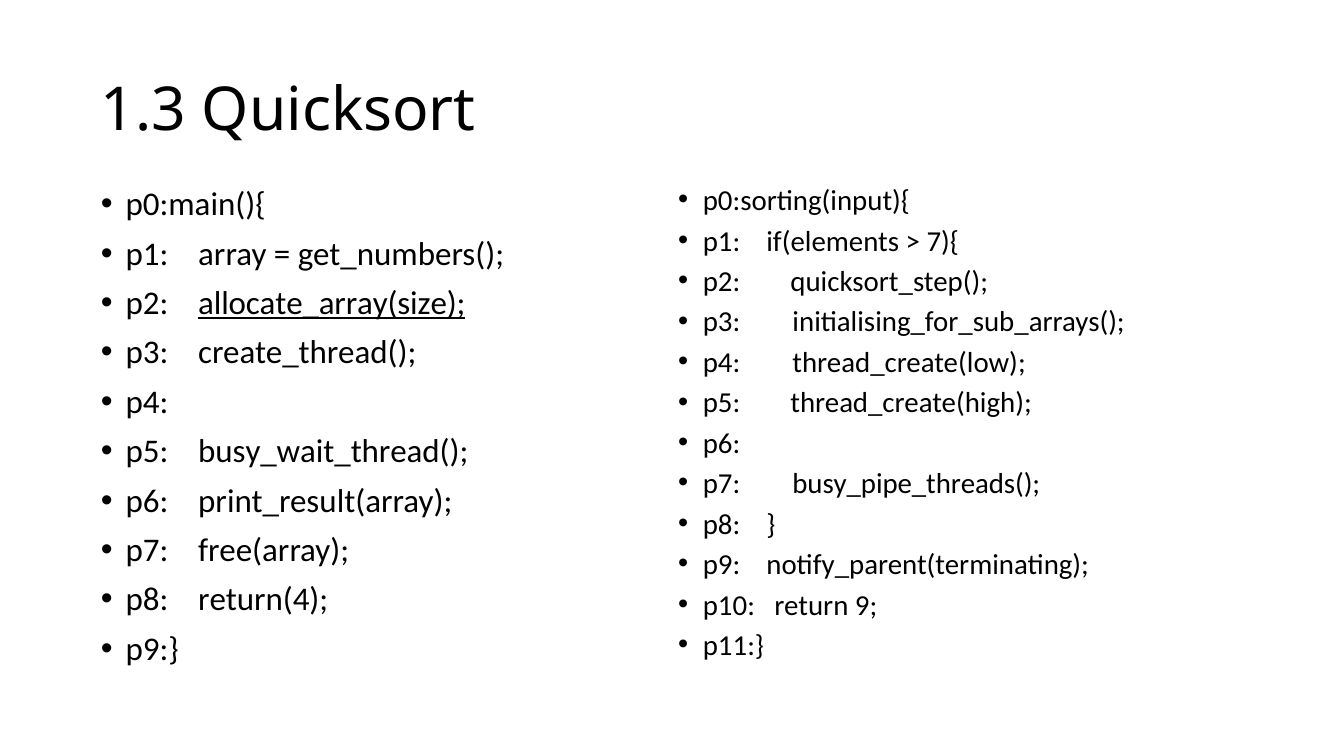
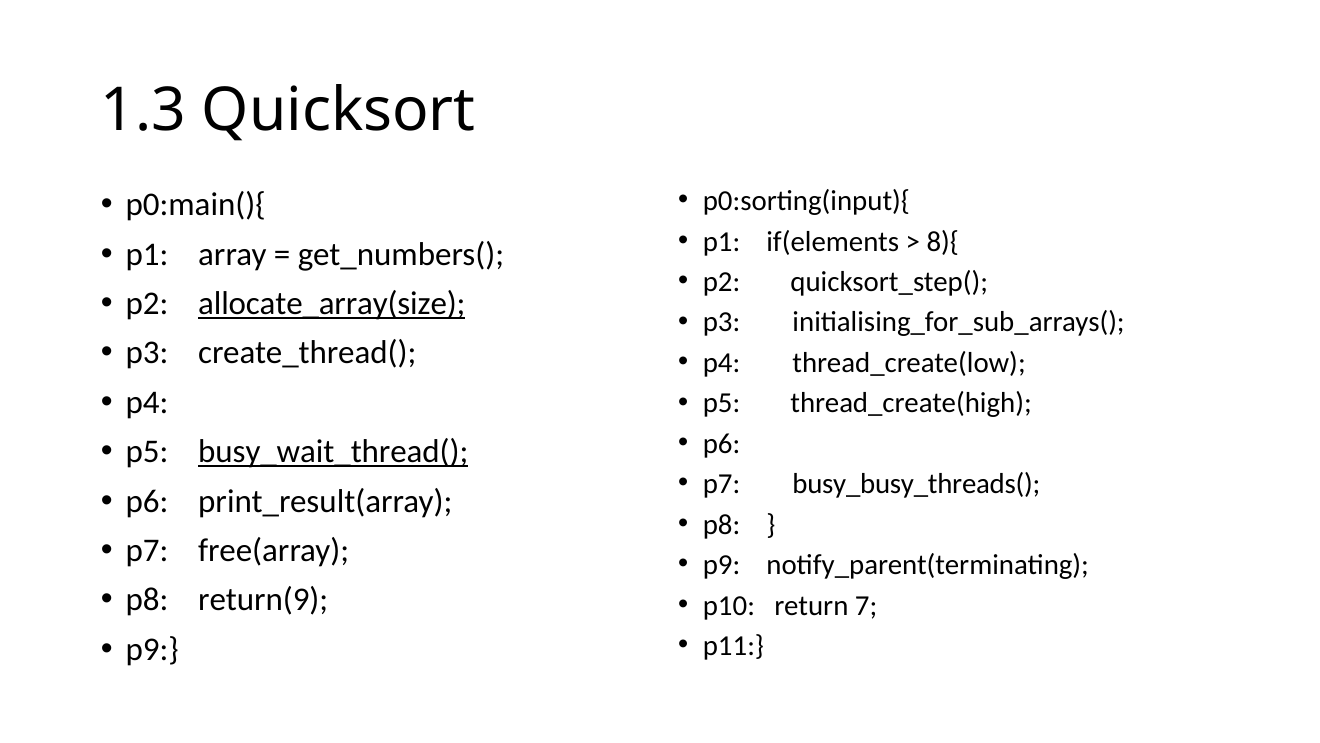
7){: 7){ -> 8){ (943, 241)
busy_wait_thread( underline: none -> present (333, 452)
busy_pipe_threads(: busy_pipe_threads( -> busy_busy_threads( (916, 484)
return(4: return(4 -> return(9 (263, 600)
9: 9 -> 7 (866, 605)
